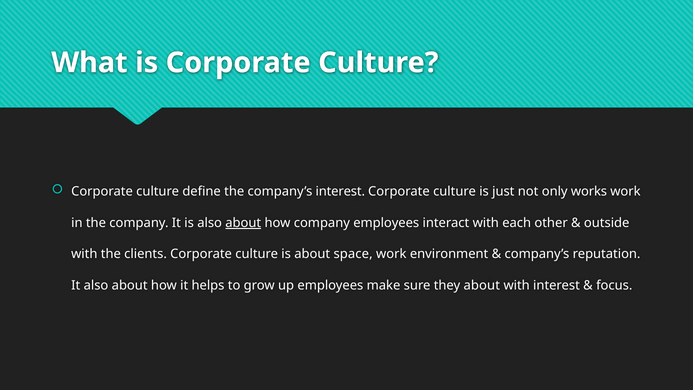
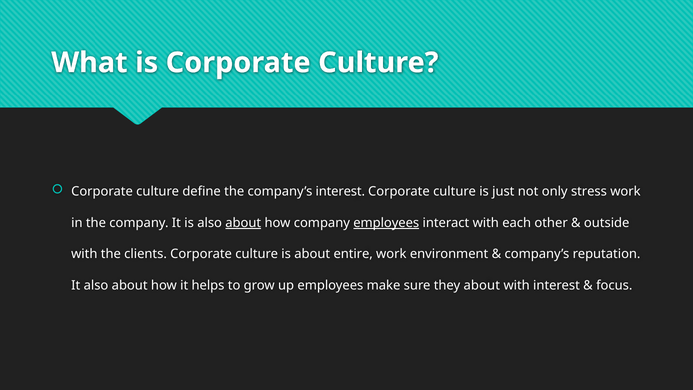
works: works -> stress (589, 192)
employees underline: none -> present (386, 223)
space: space -> entire (353, 254)
